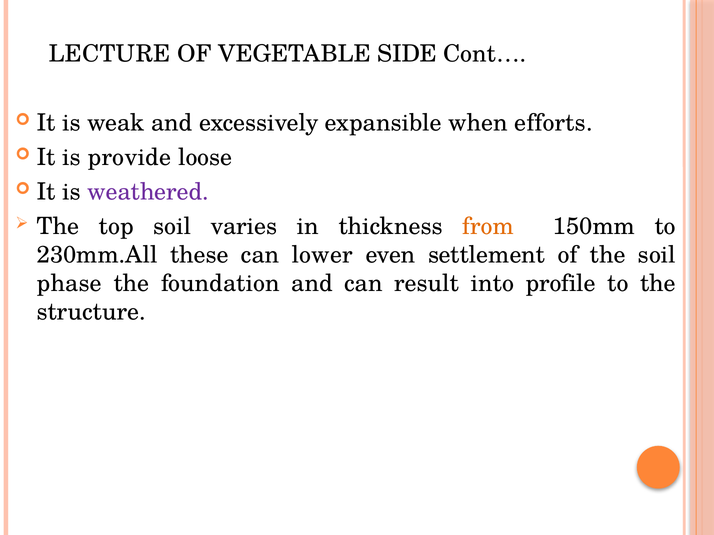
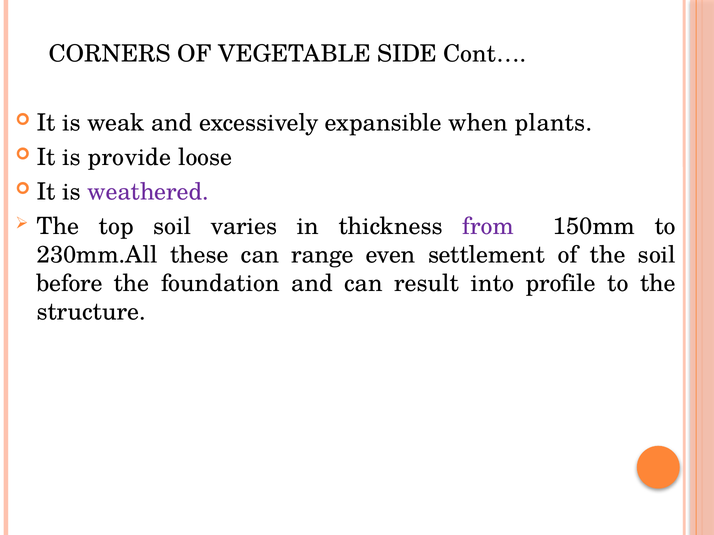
LECTURE: LECTURE -> CORNERS (110, 54)
efforts: efforts -> plants (554, 123)
from colour: orange -> purple (488, 227)
lower: lower -> range (322, 255)
phase: phase -> before (70, 284)
